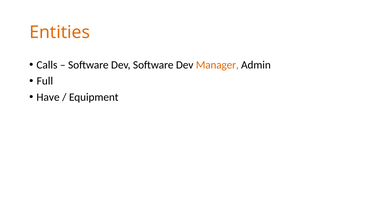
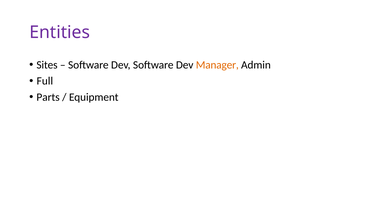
Entities colour: orange -> purple (60, 32)
Calls: Calls -> Sites (47, 65)
Have: Have -> Parts (48, 97)
